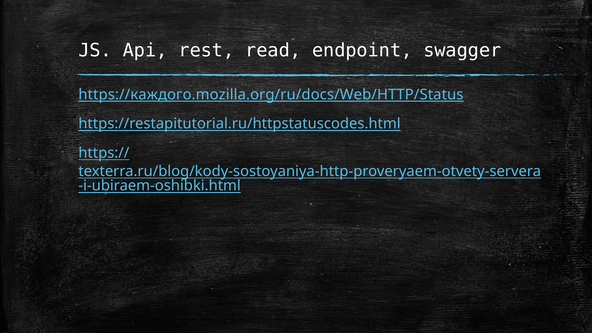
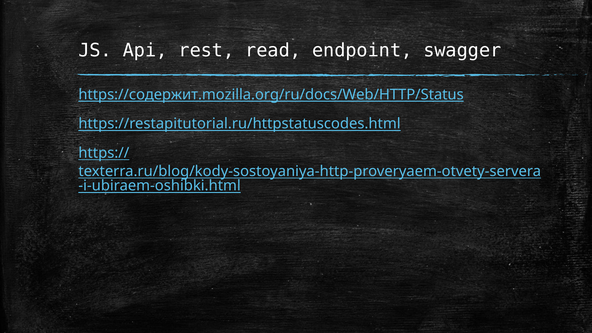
https://каждого.mozilla.org/ru/docs/Web/HTTP/Status: https://каждого.mozilla.org/ru/docs/Web/HTTP/Status -> https://содержит.mozilla.org/ru/docs/Web/HTTP/Status (271, 94)
